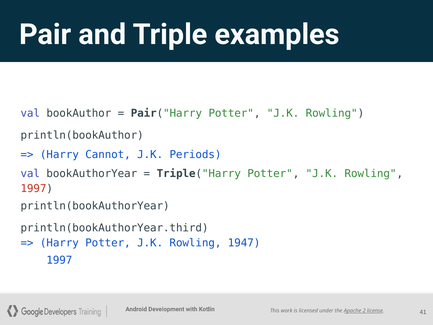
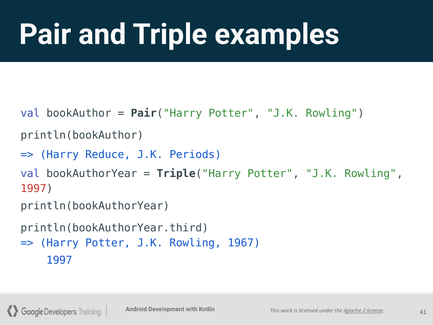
Cannot: Cannot -> Reduce (108, 155)
1947: 1947 -> 1967 (244, 243)
